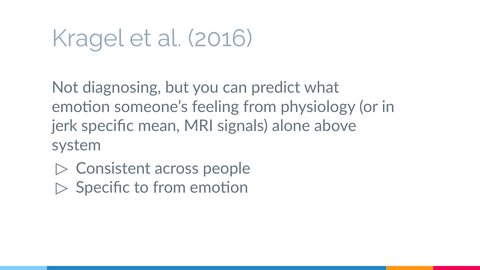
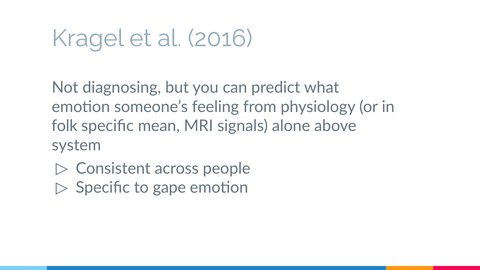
jerk: jerk -> folk (65, 126)
to from: from -> gape (169, 188)
